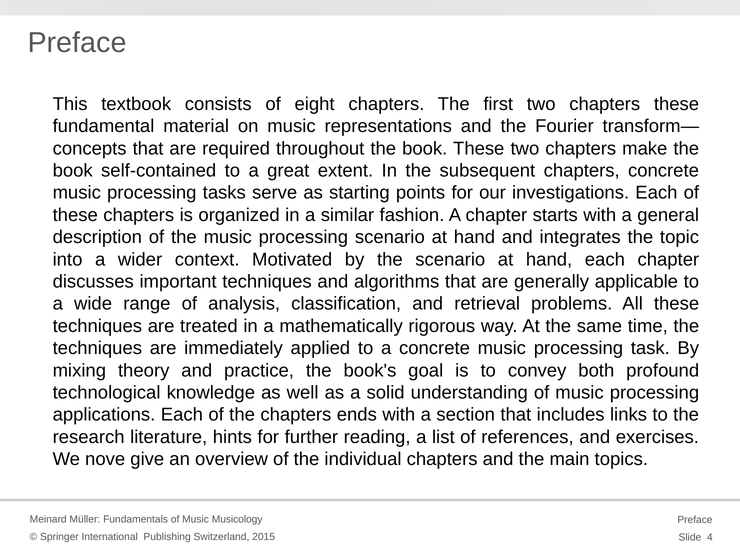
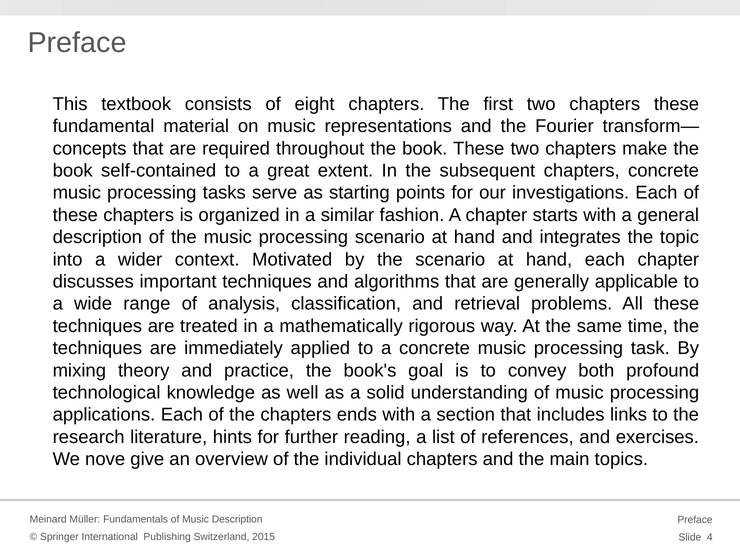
Music Musicology: Musicology -> Description (237, 520)
